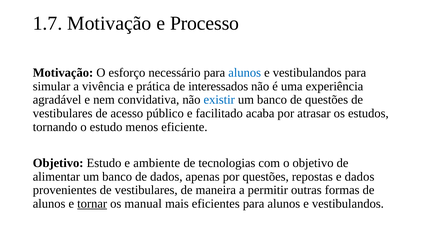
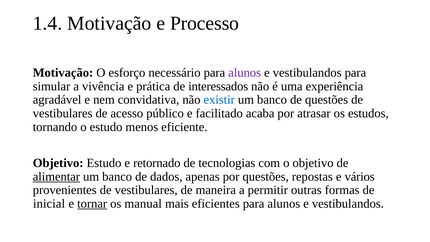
1.7: 1.7 -> 1.4 (48, 23)
alunos colour: blue -> purple (245, 73)
ambiente: ambiente -> retornado (157, 163)
alimentar underline: none -> present (56, 176)
e dados: dados -> vários (360, 176)
alunos: alunos -> inicial (49, 204)
